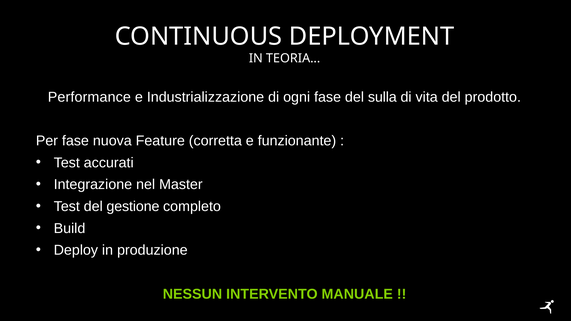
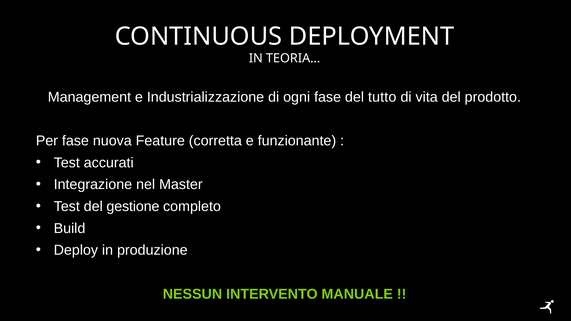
Performance: Performance -> Management (89, 97)
sulla: sulla -> tutto (382, 97)
